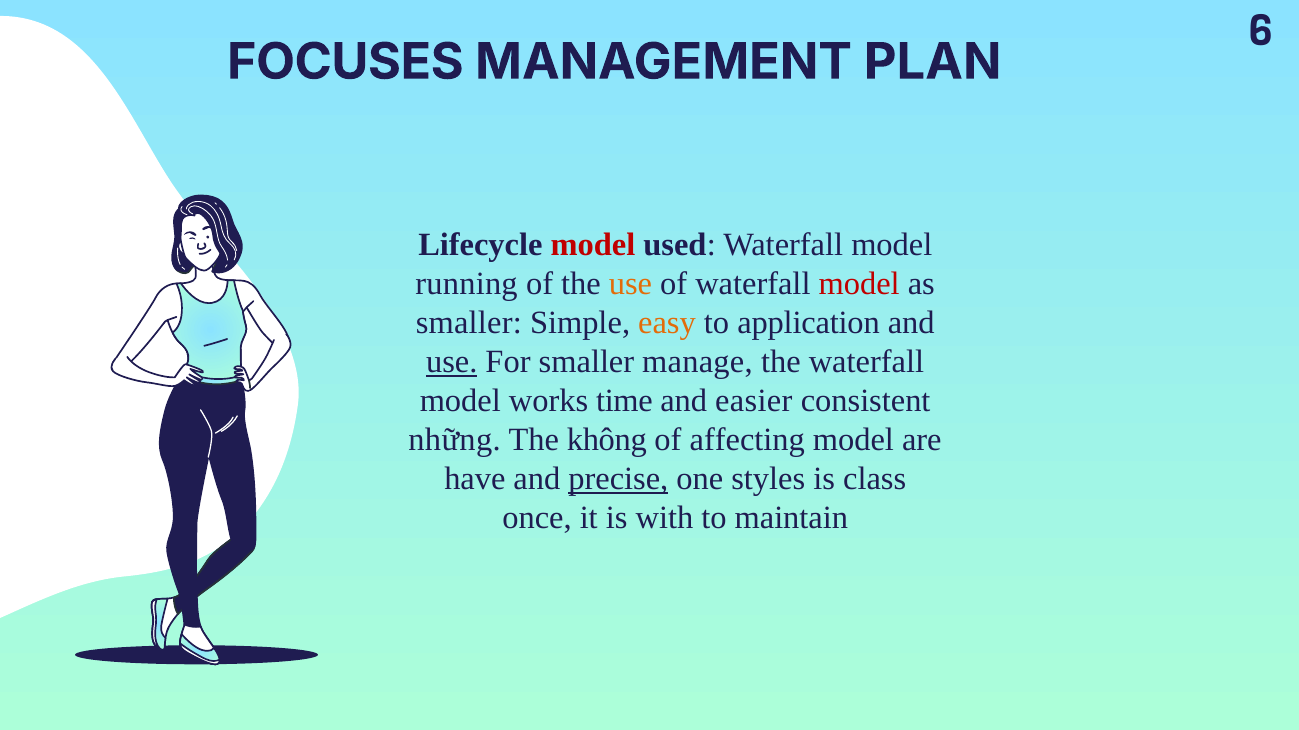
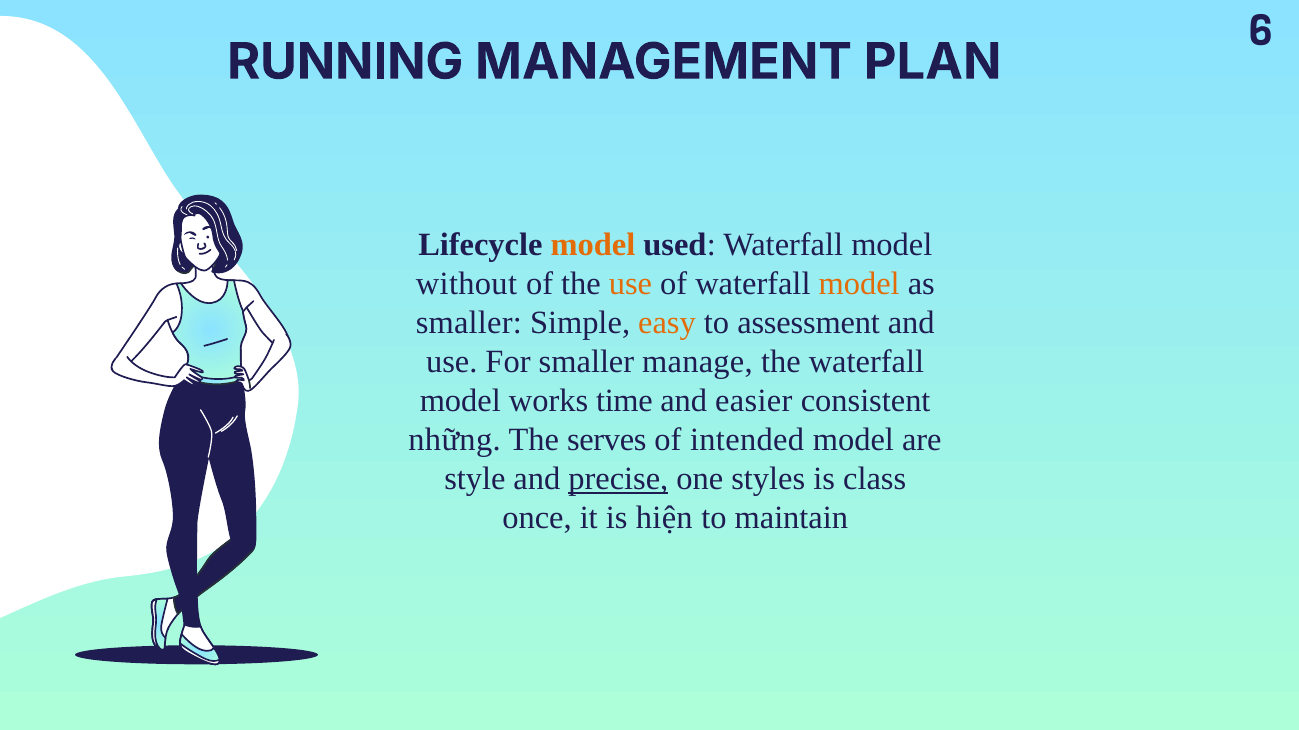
FOCUSES: FOCUSES -> RUNNING (345, 62)
model colour: red -> orange (593, 245)
running: running -> without (467, 284)
model colour: red -> orange (859, 284)
application: application -> assessment (809, 323)
use underline: present -> none (452, 362)
không: không -> serves (607, 440)
affecting: affecting -> intended (747, 440)
have: have -> style (475, 479)
with: with -> hiện (664, 518)
